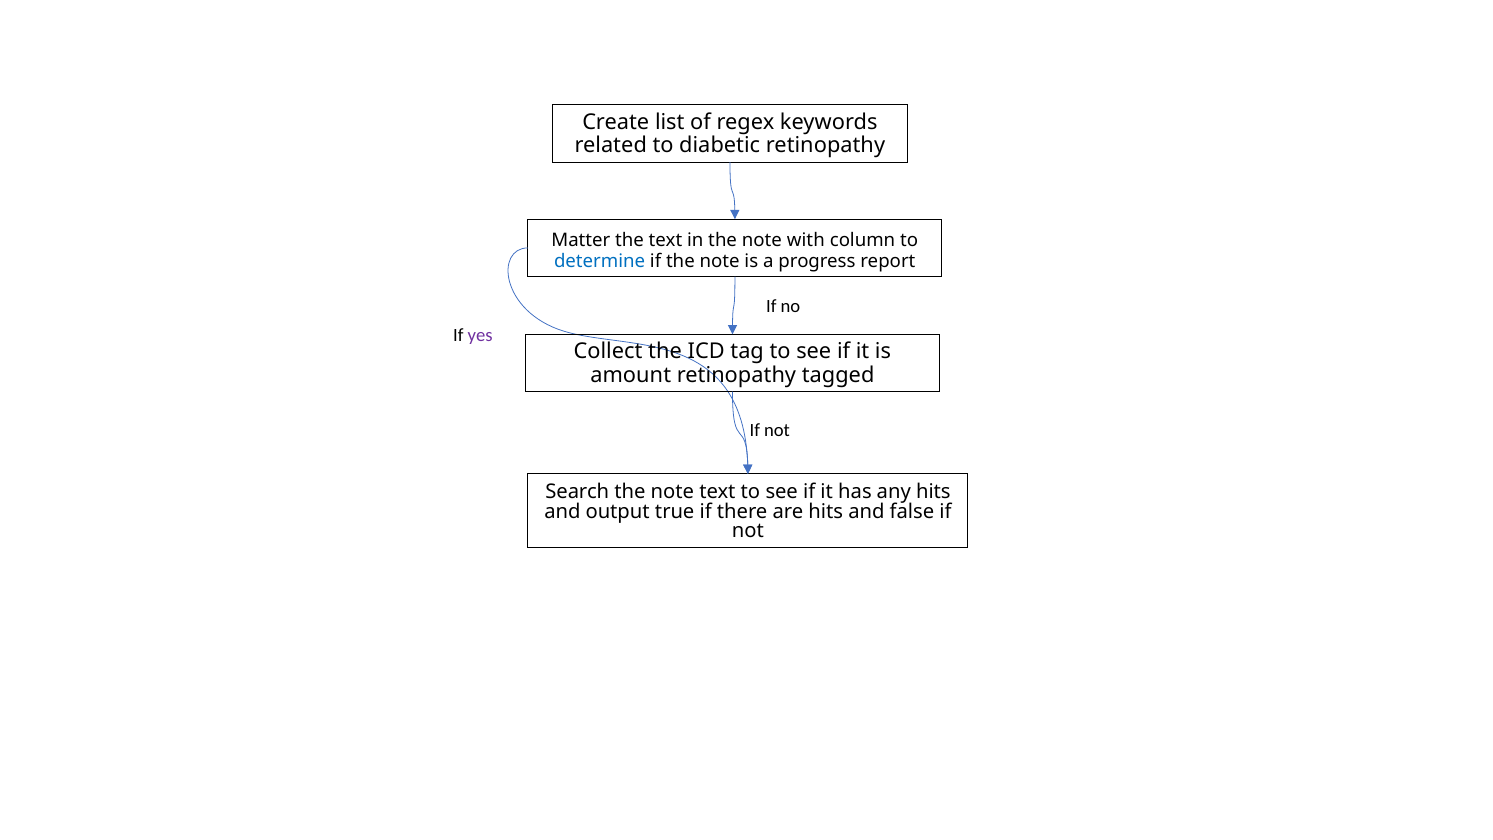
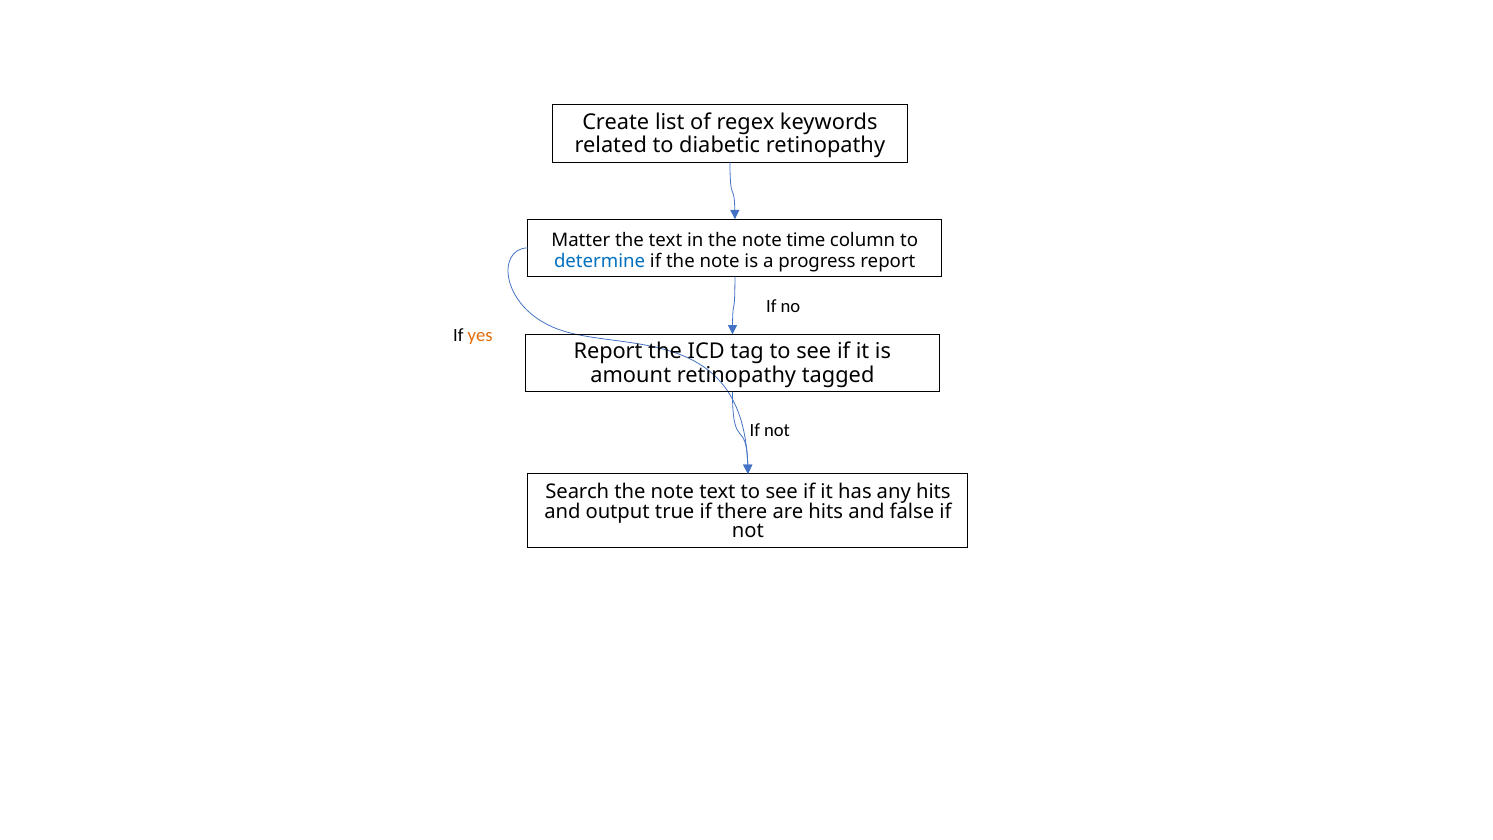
with: with -> time (806, 241)
yes colour: purple -> orange (480, 335)
Collect: Collect -> Report (608, 351)
